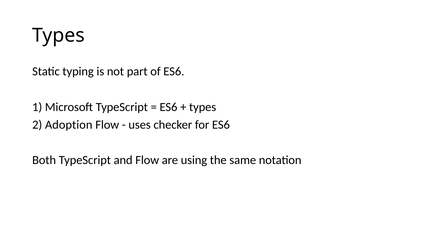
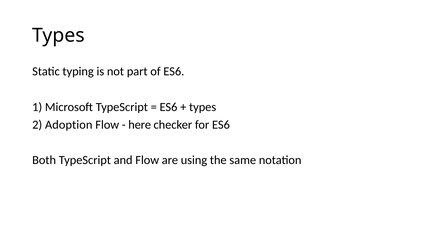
uses: uses -> here (140, 125)
